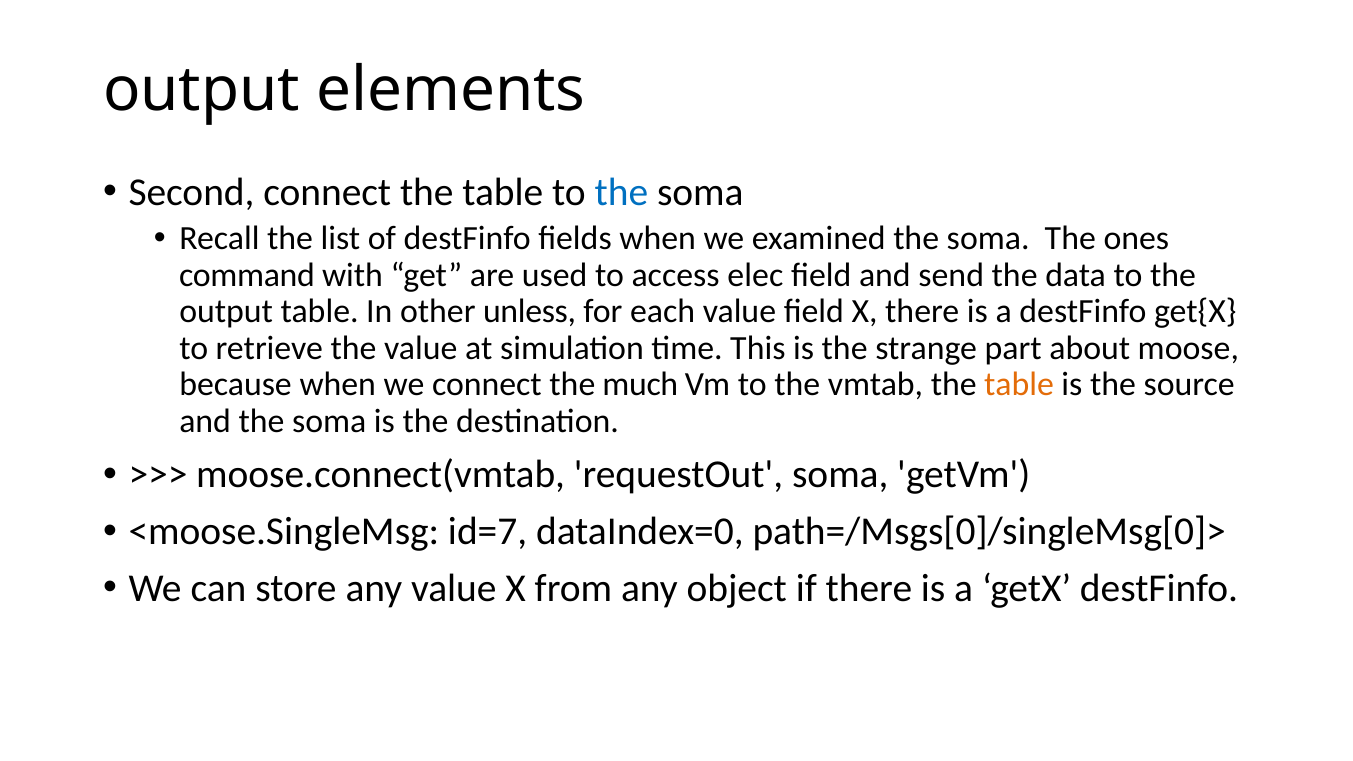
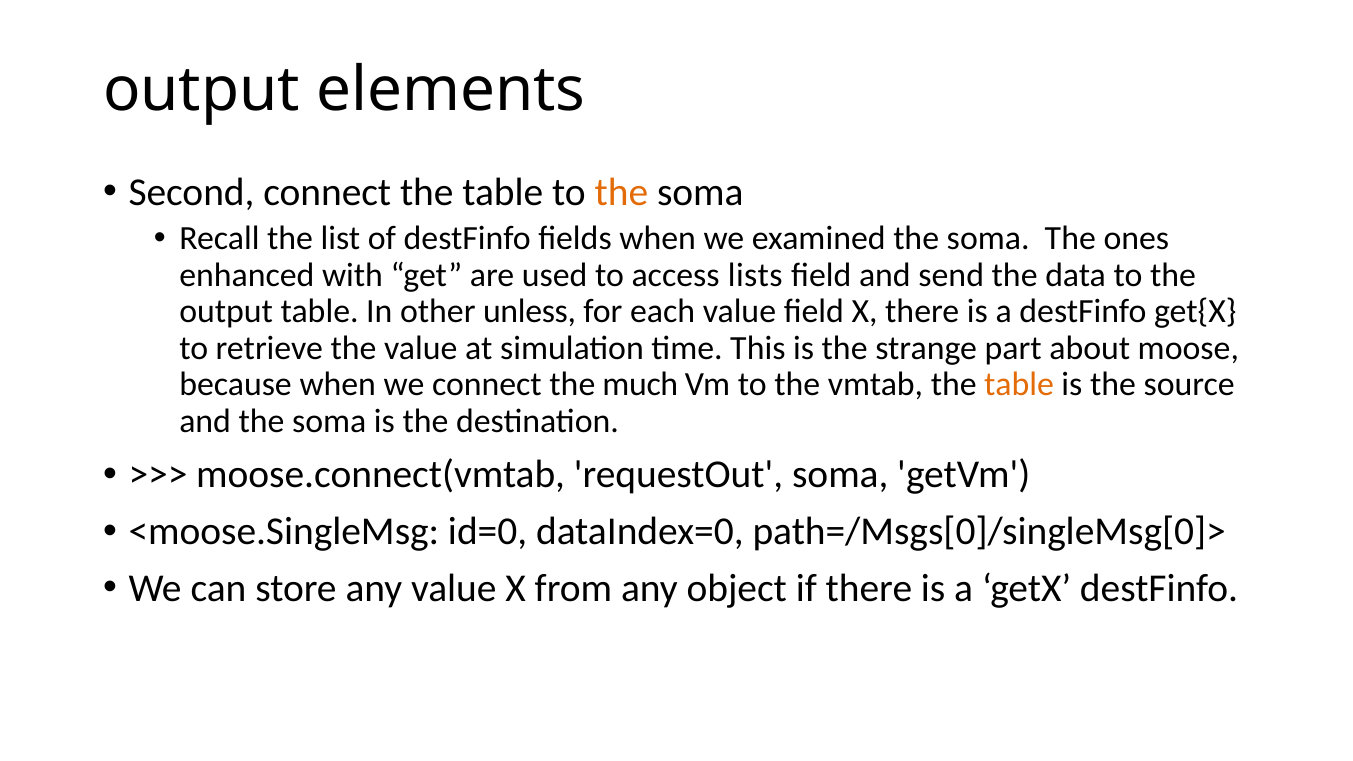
the colour: blue -> orange (621, 192)
command: command -> enhanced (247, 275)
elec: elec -> lists (755, 275)
id=7: id=7 -> id=0 (488, 532)
